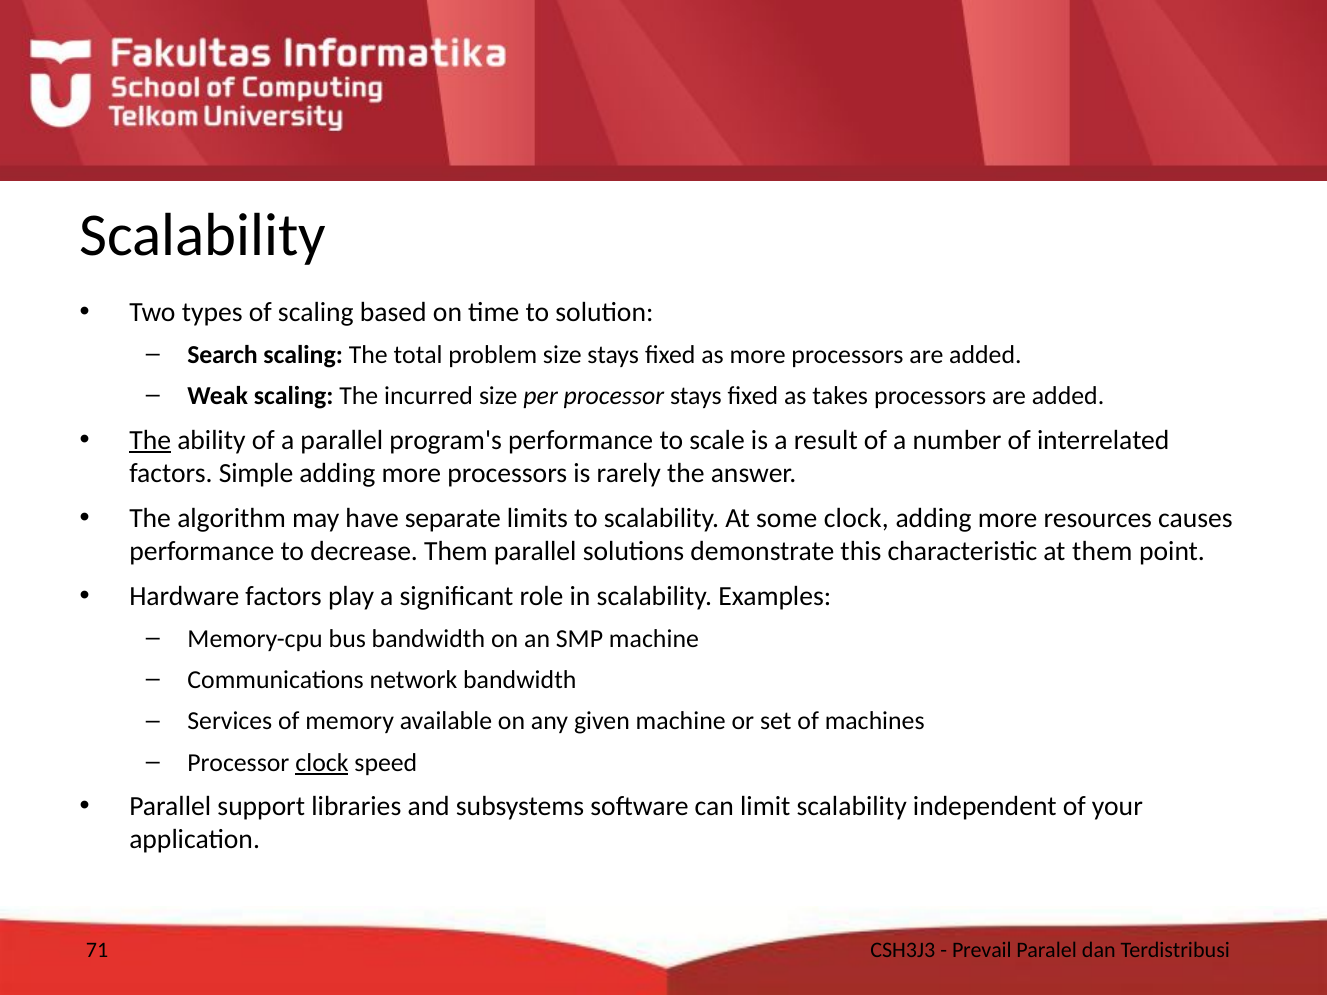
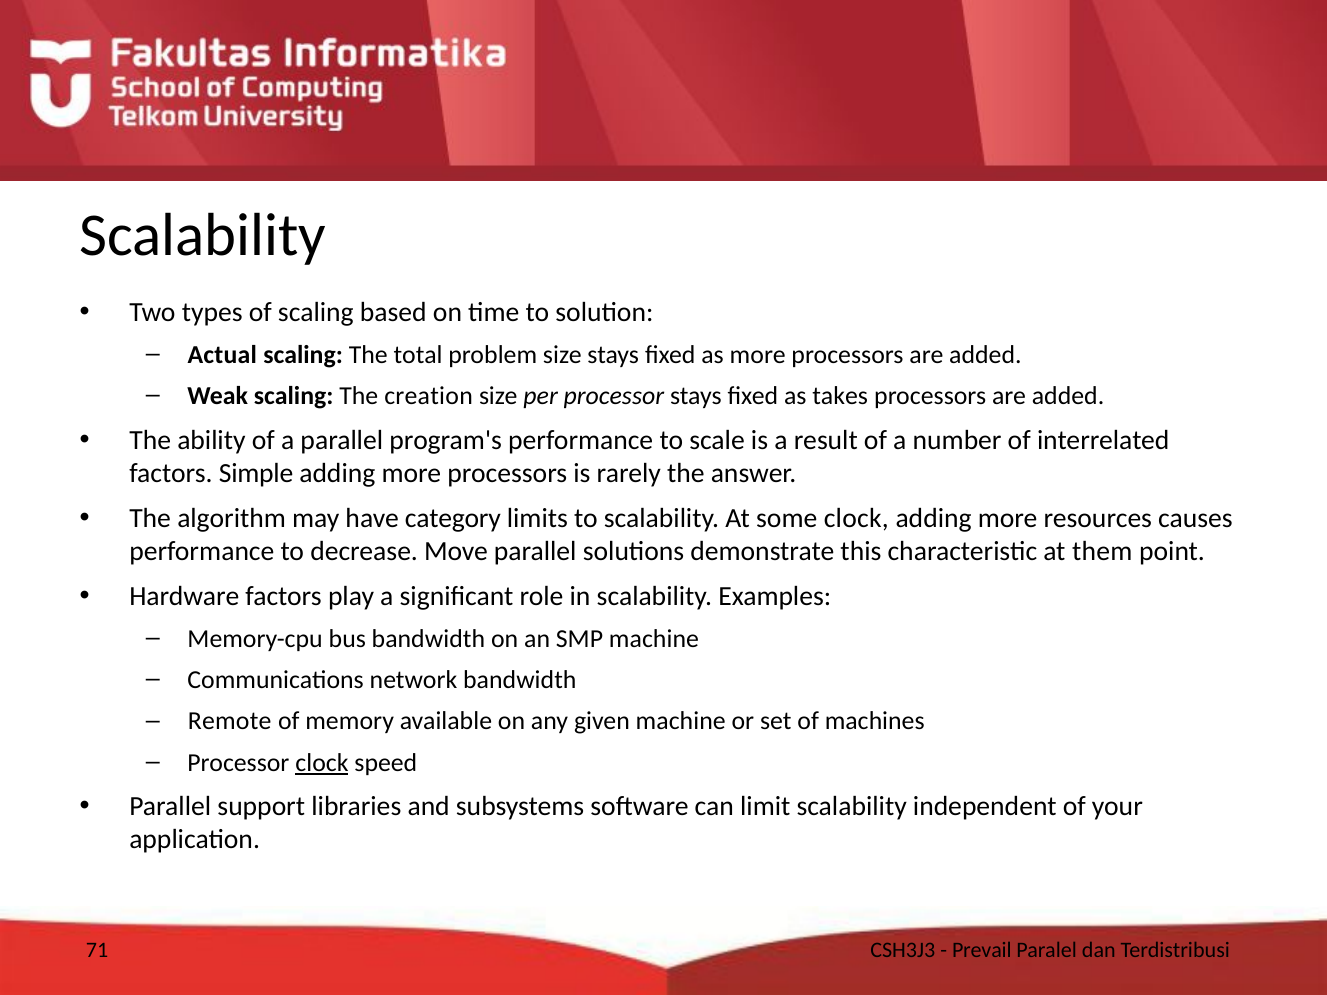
Search: Search -> Actual (222, 355)
incurred: incurred -> creation (429, 396)
The underline: present -> none (150, 440)
separate: separate -> category (453, 518)
decrease Them: Them -> Move (456, 552)
Services: Services -> Remote (230, 722)
